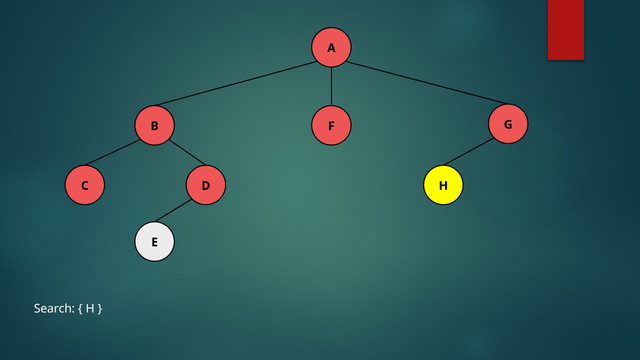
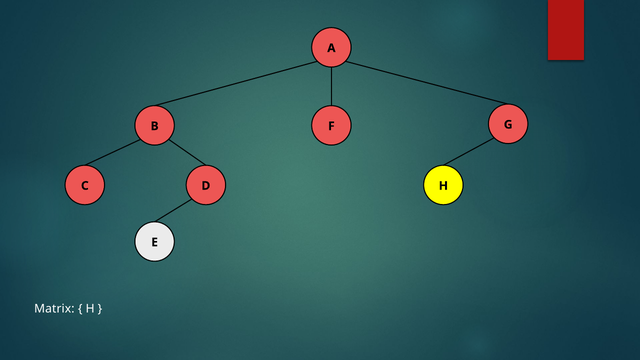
Search: Search -> Matrix (54, 309)
